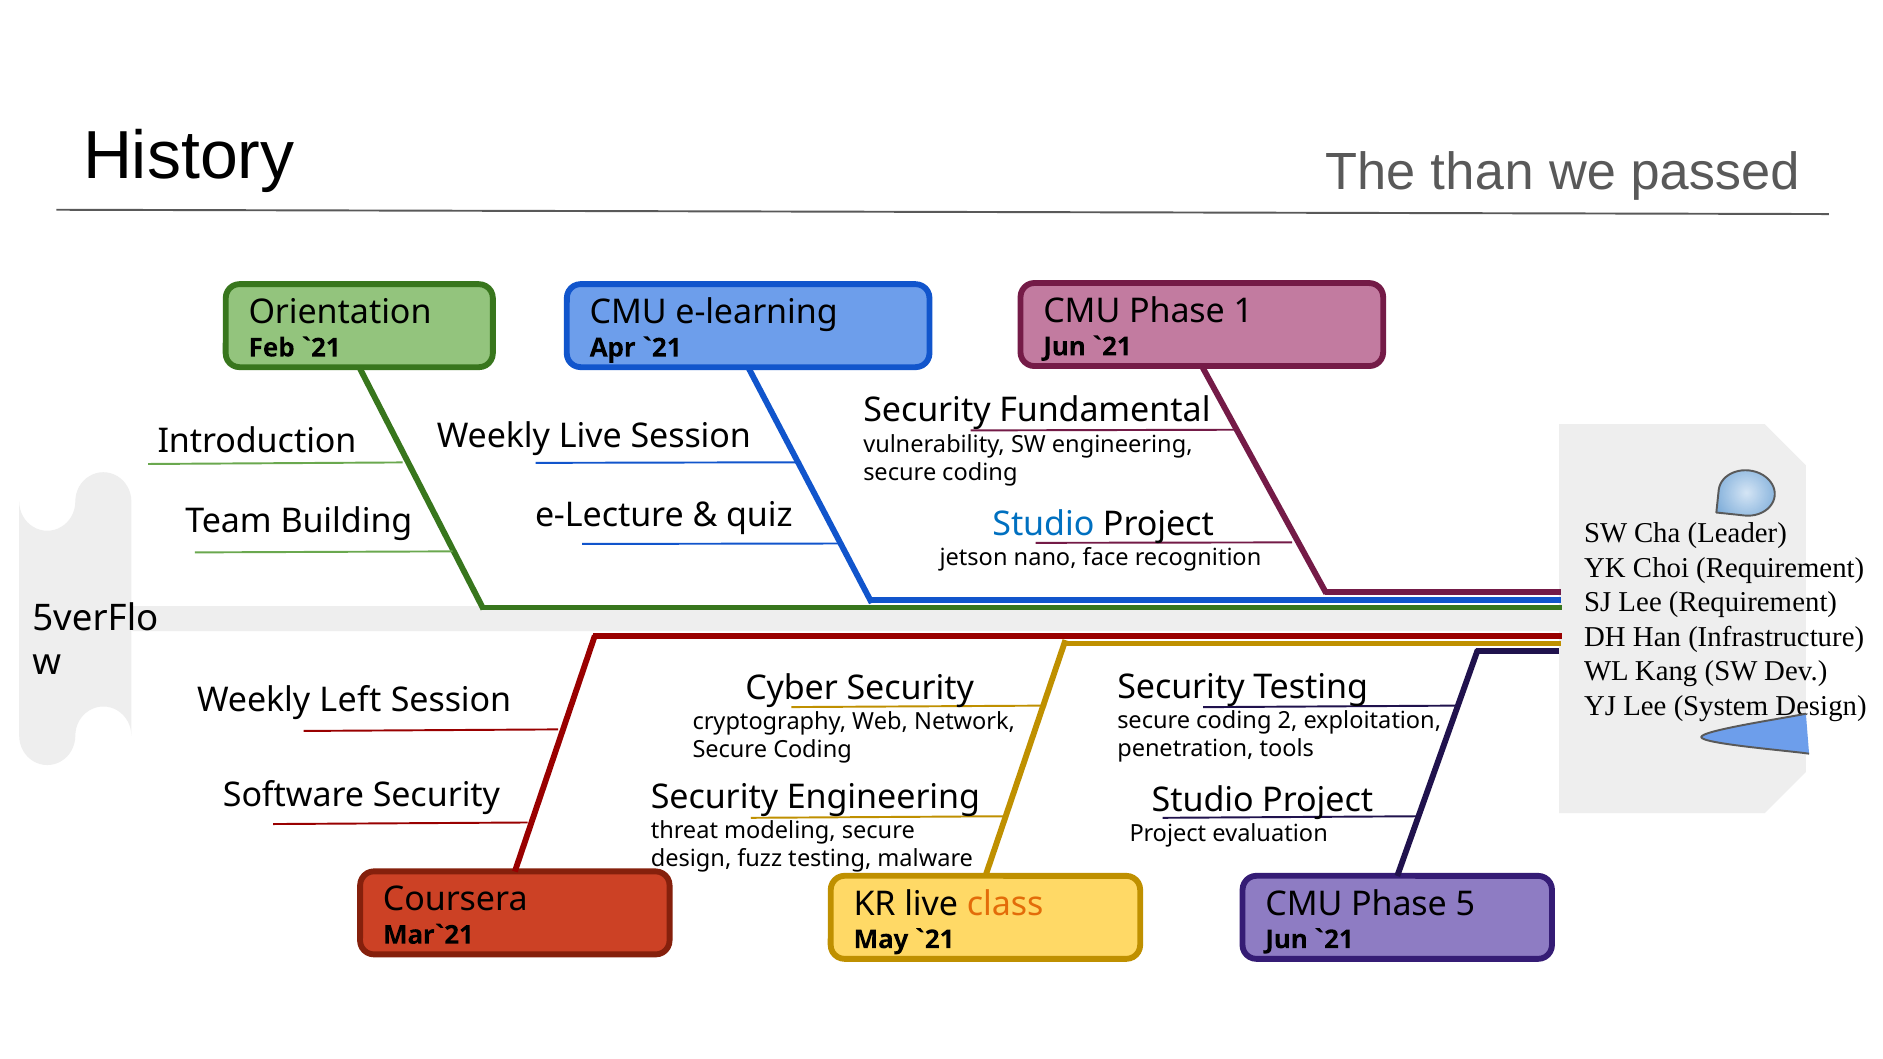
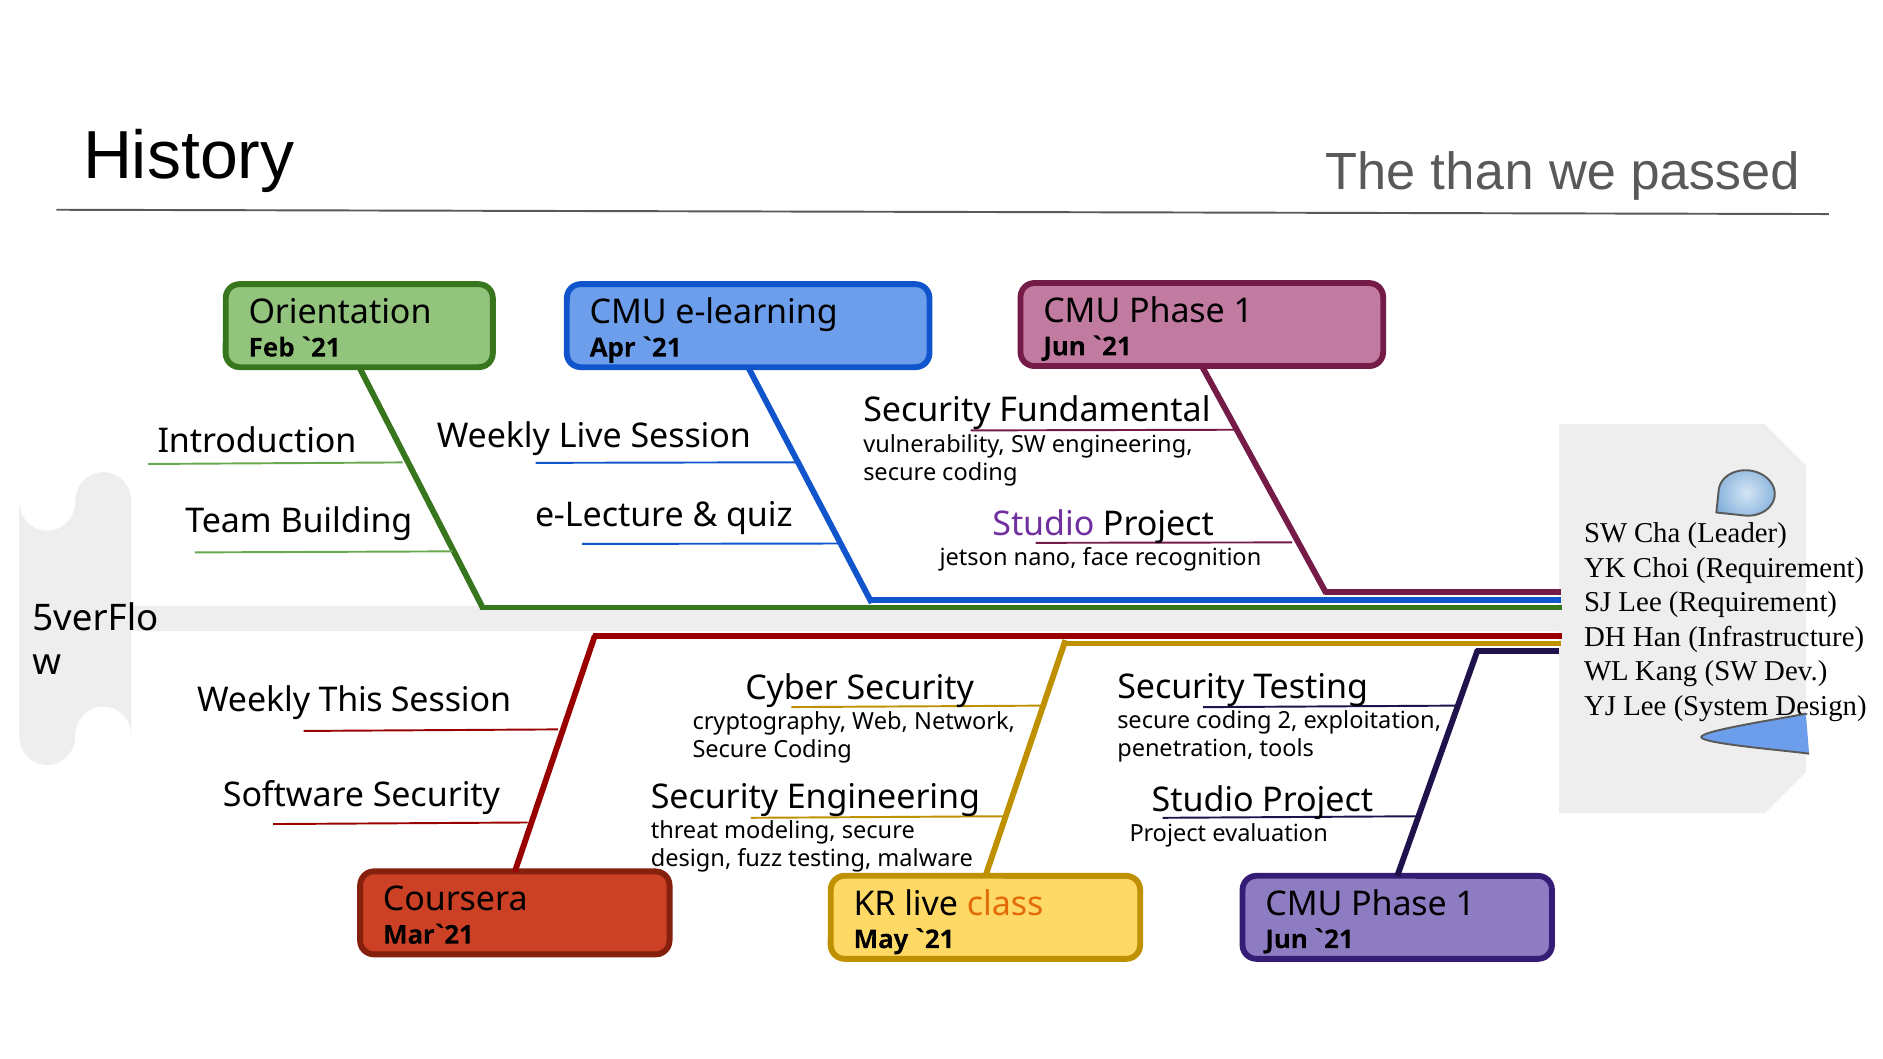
Studio colour: blue -> purple (1043, 524)
Left: Left -> This (351, 701)
5: 5 -> 1 (1465, 904)
